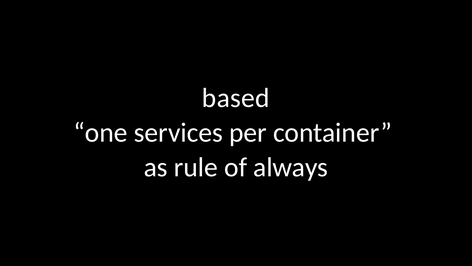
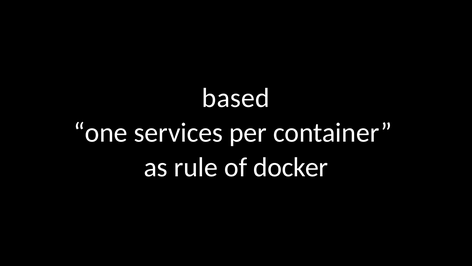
always: always -> docker (291, 167)
